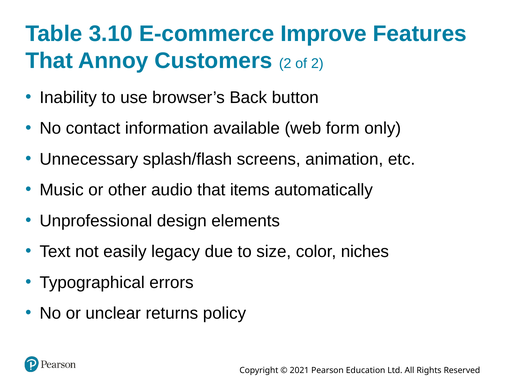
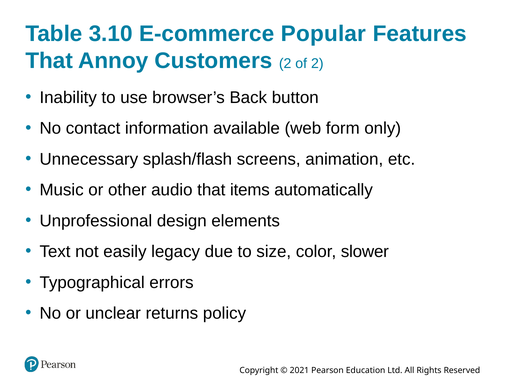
Improve: Improve -> Popular (324, 34)
niches: niches -> slower (365, 252)
